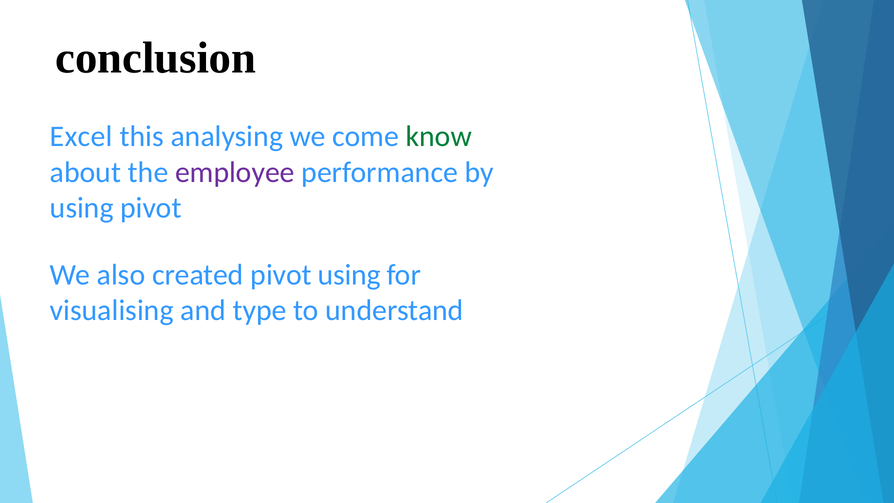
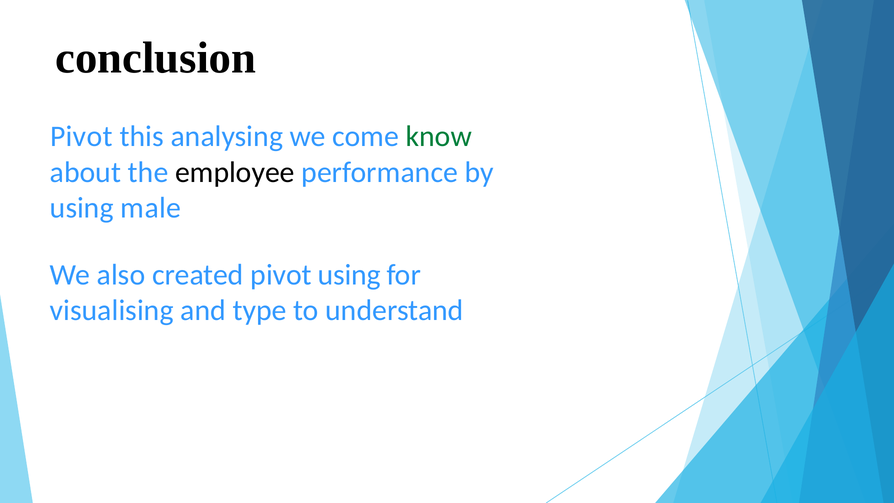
Excel: Excel -> Pivot (81, 137)
employee colour: purple -> black (235, 172)
using pivot: pivot -> male (151, 208)
